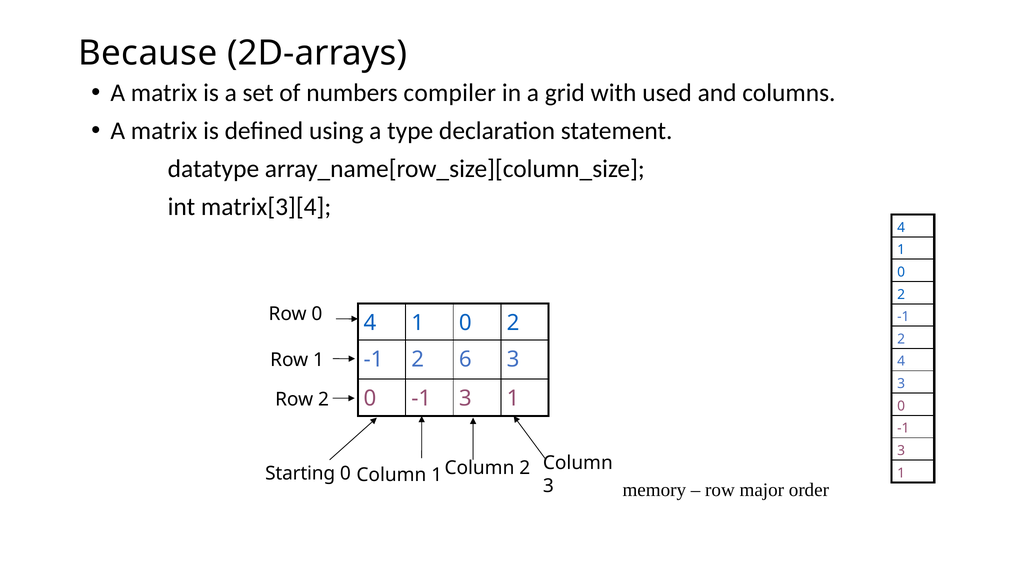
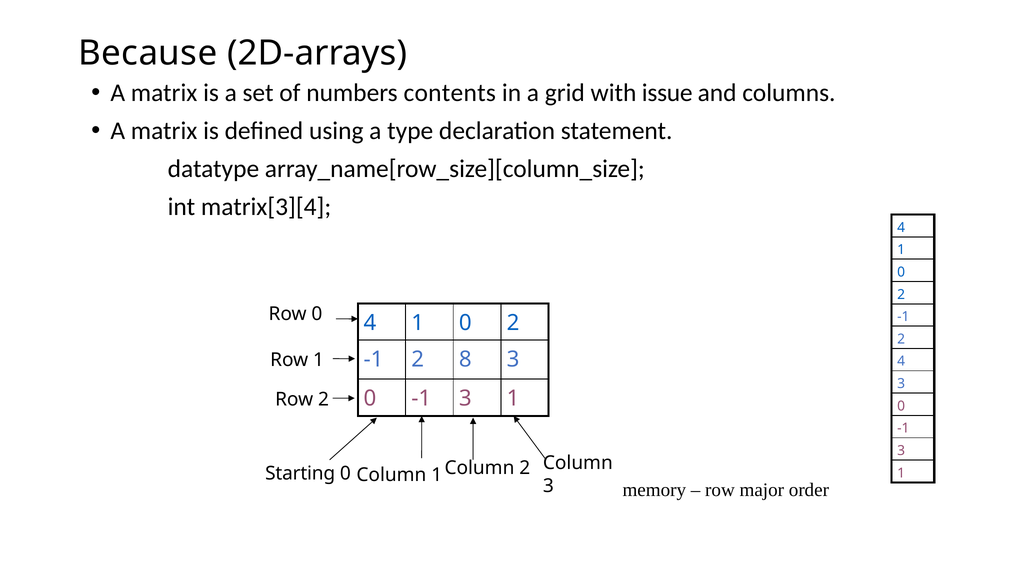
compiler: compiler -> contents (450, 93)
used: used -> issue (667, 93)
6: 6 -> 8 (465, 359)
